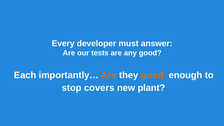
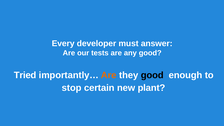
Each: Each -> Tried (25, 75)
good colour: orange -> black (152, 75)
covers: covers -> certain (99, 88)
